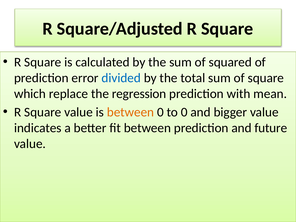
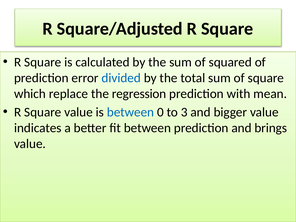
between colour: orange -> blue (130, 112)
to 0: 0 -> 3 (184, 112)
future: future -> brings (271, 128)
